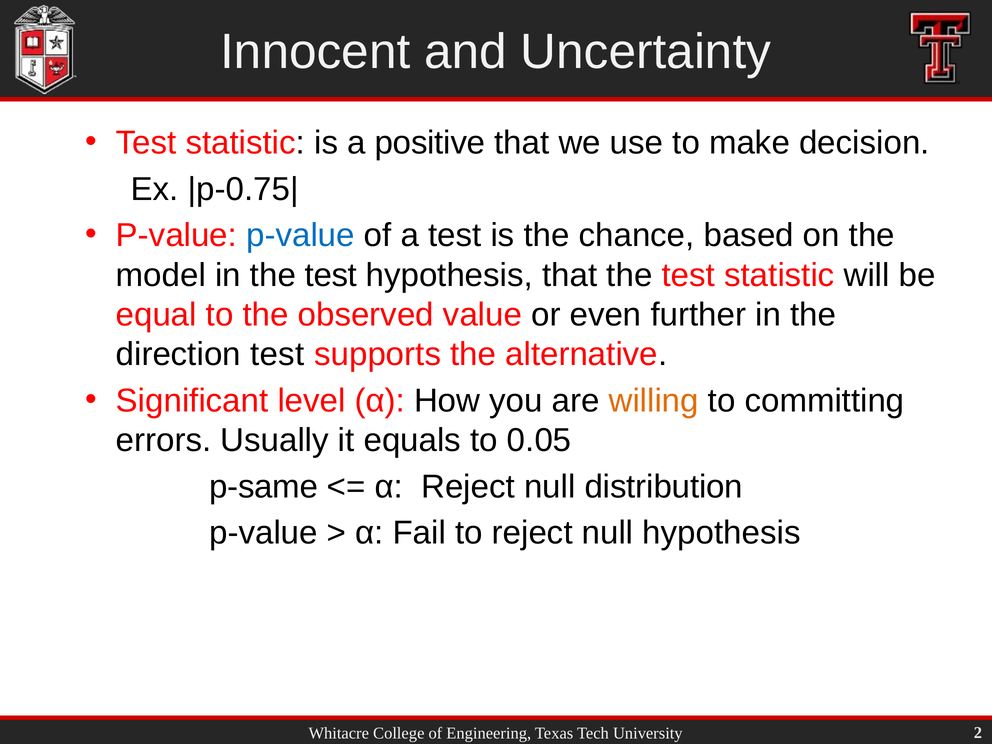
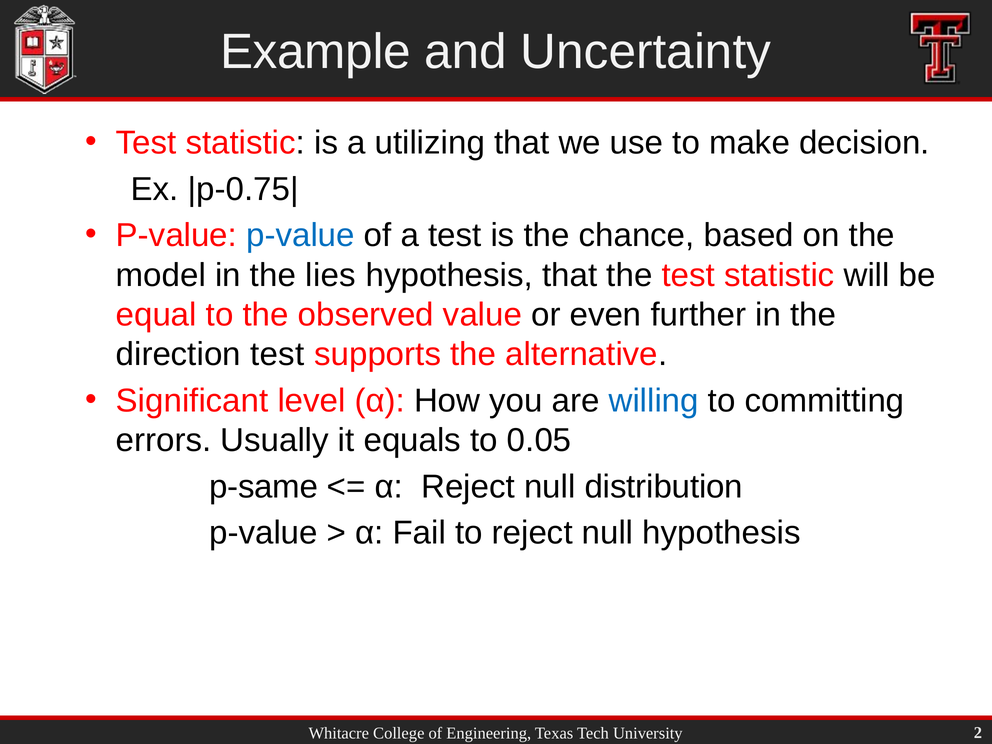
Innocent: Innocent -> Example (315, 52)
positive: positive -> utilizing (430, 143)
in the test: test -> lies (331, 275)
willing colour: orange -> blue (654, 401)
